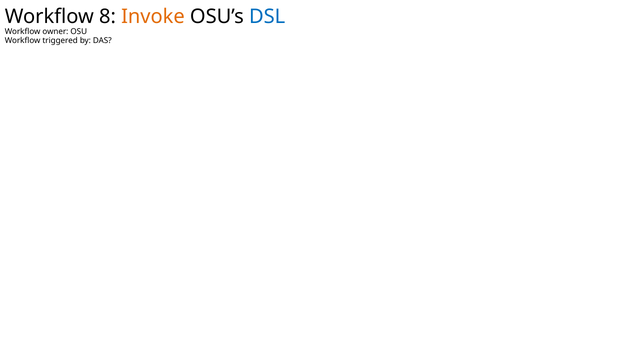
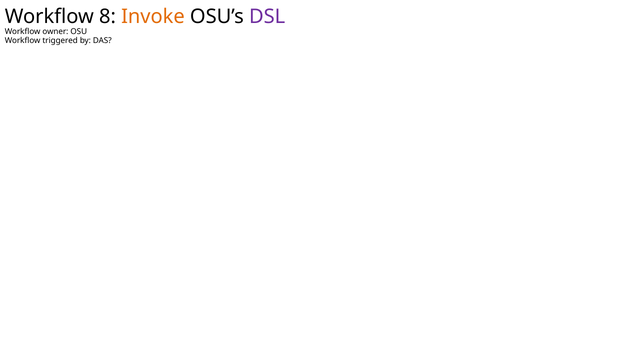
DSL colour: blue -> purple (267, 16)
